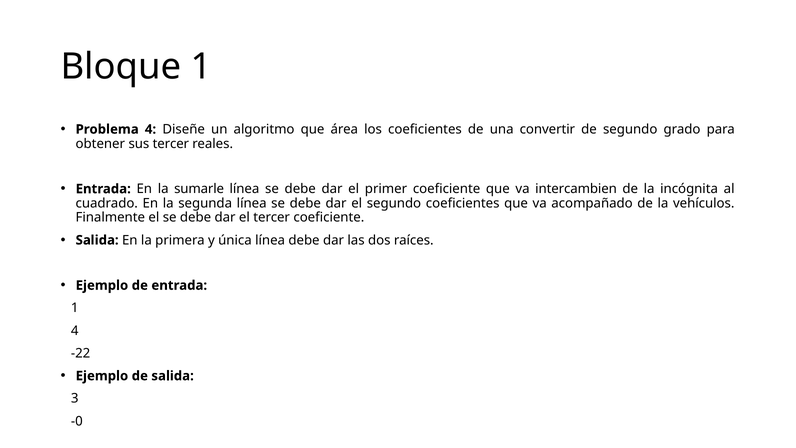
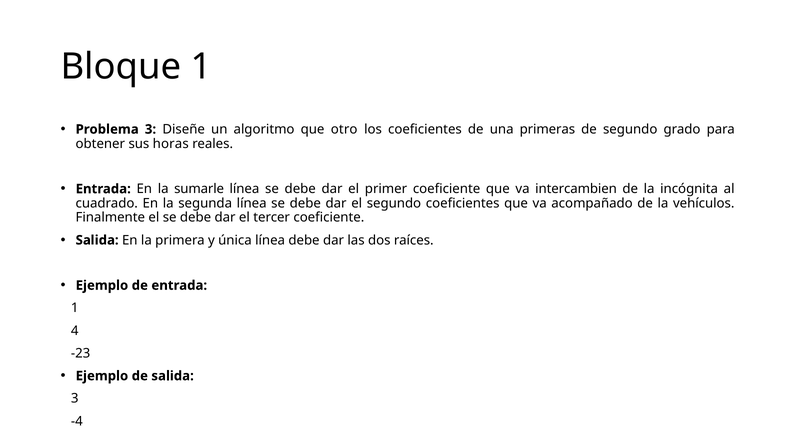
Problema 4: 4 -> 3 (151, 129)
área: área -> otro (344, 129)
convertir: convertir -> primeras (547, 129)
sus tercer: tercer -> horas (171, 144)
-22: -22 -> -23 (81, 353)
-0: -0 -> -4 (77, 421)
